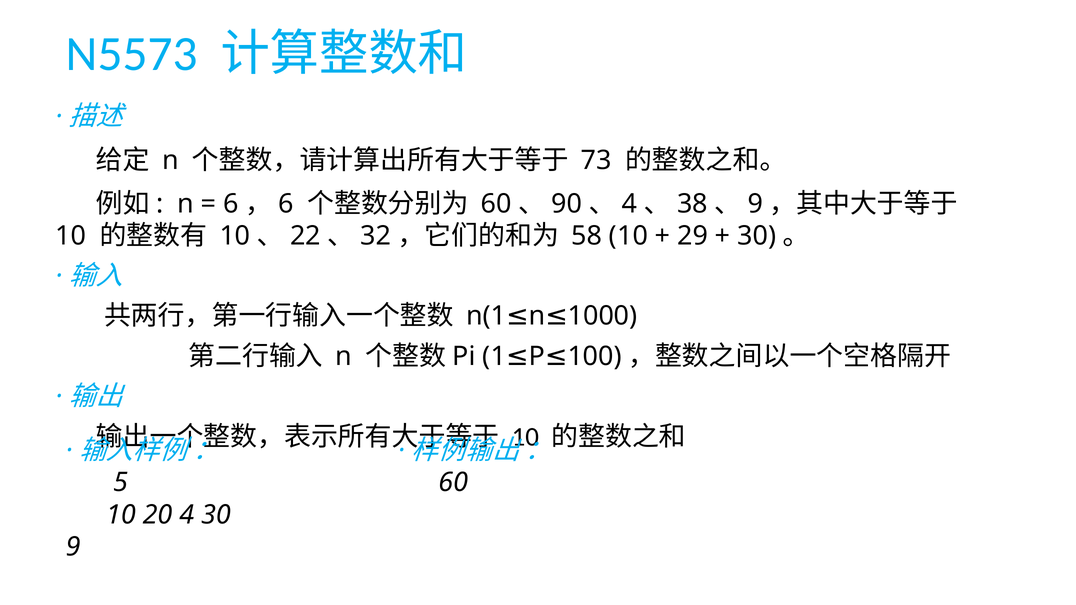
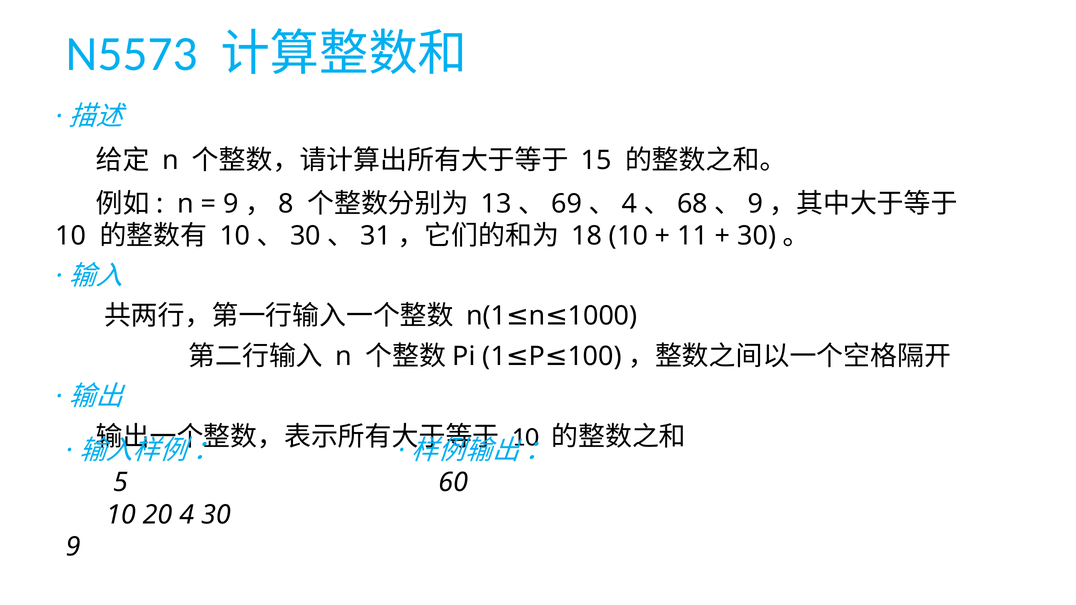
73: 73 -> 15 (596, 160)
6: 6 -> 9 (231, 204)
6: 6 -> 8 (286, 204)
60: 60 -> 13 (496, 204)
90: 90 -> 69 (567, 204)
38: 38 -> 68 (692, 204)
22: 22 -> 30 (305, 236)
32: 32 -> 31 (376, 236)
58: 58 -> 18 (587, 236)
29: 29 -> 11 (693, 236)
